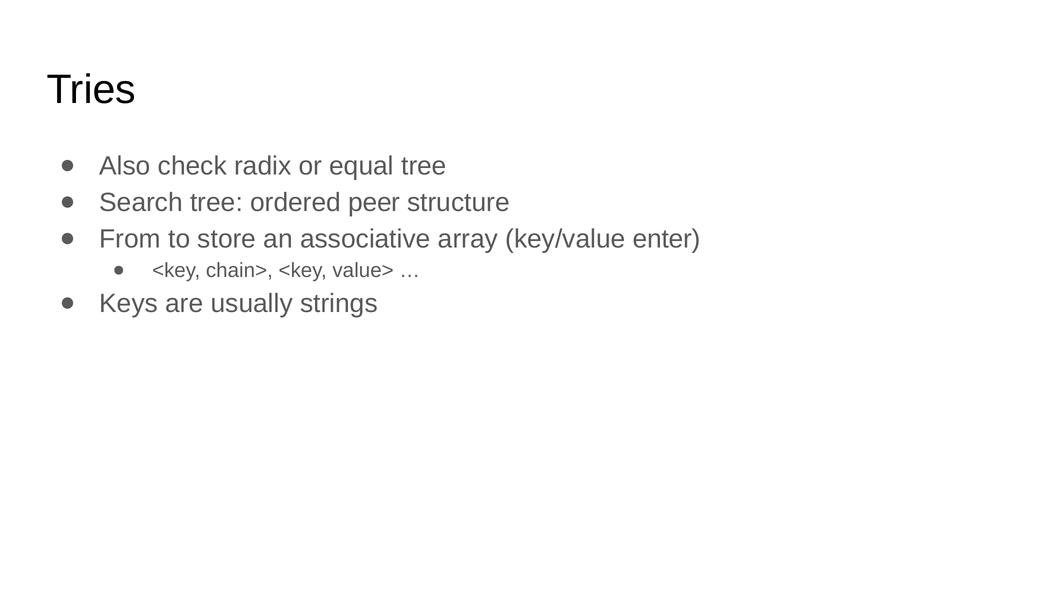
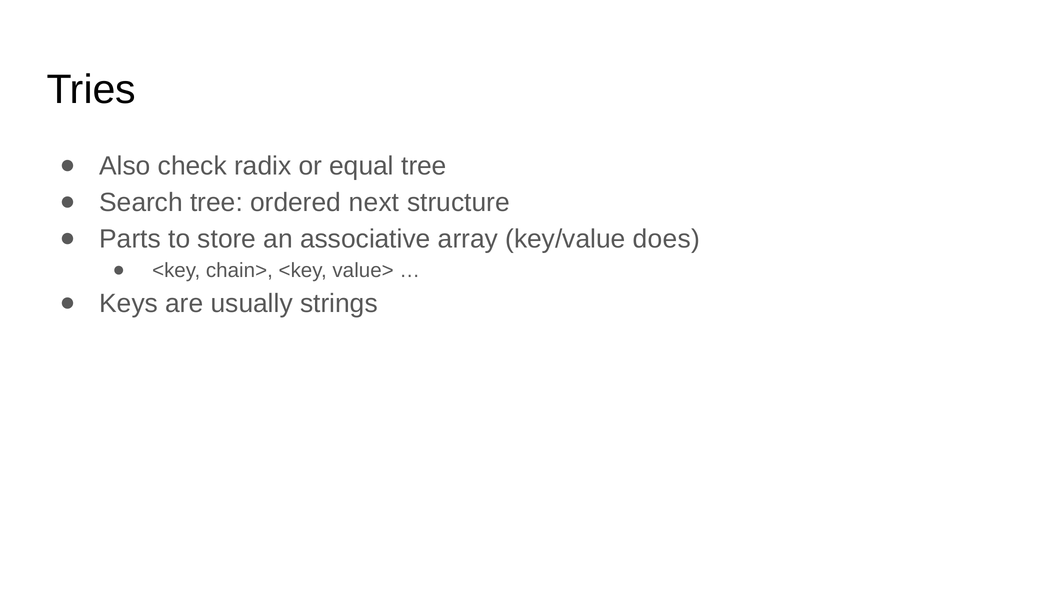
peer: peer -> next (374, 202)
From: From -> Parts (130, 239)
enter: enter -> does (666, 239)
